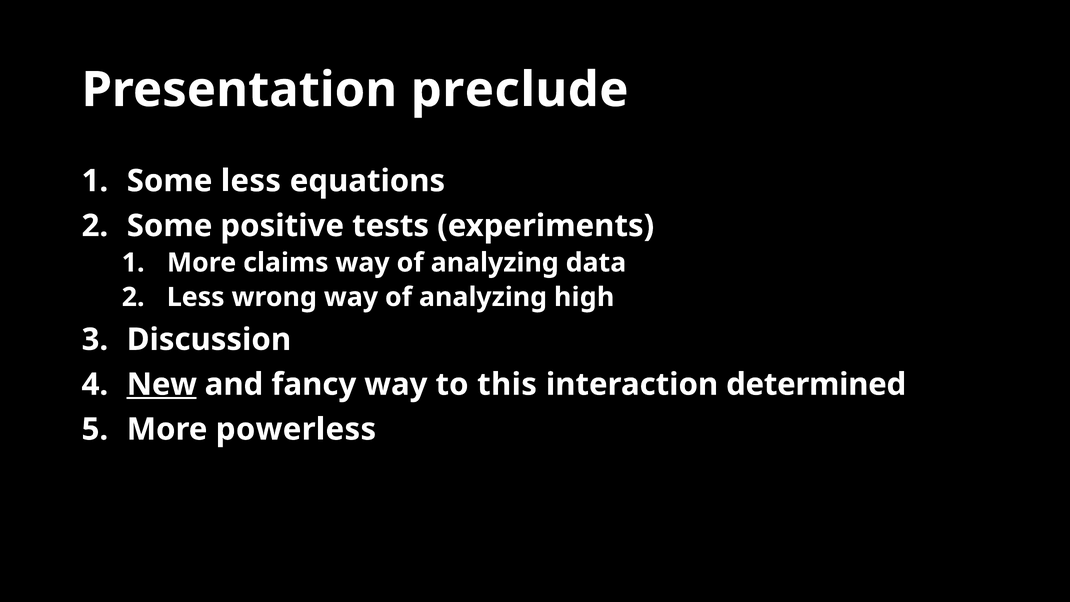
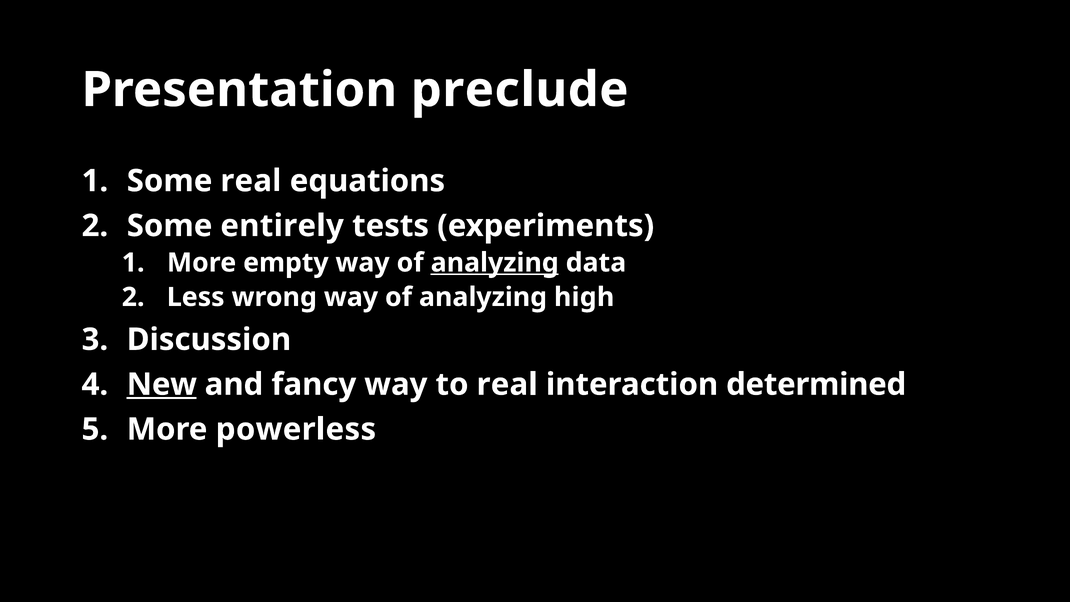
Some less: less -> real (251, 181)
positive: positive -> entirely (282, 226)
claims: claims -> empty (286, 263)
analyzing underline: none -> present (495, 263)
to this: this -> real (507, 384)
